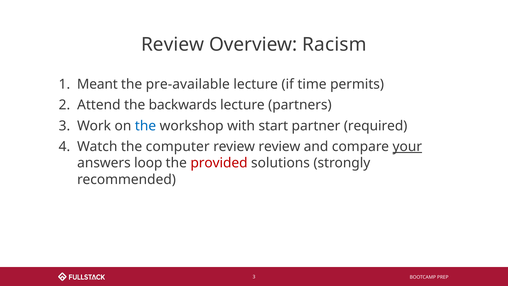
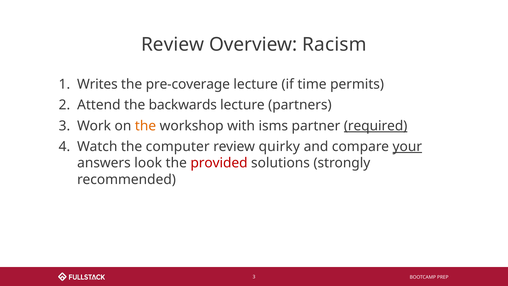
Meant: Meant -> Writes (97, 84)
pre-available: pre-available -> pre-coverage (188, 84)
the colour: blue -> orange (145, 126)
start: start -> isms (273, 126)
required underline: none -> present (376, 126)
review review: review -> quirky (279, 146)
loop: loop -> look (148, 163)
